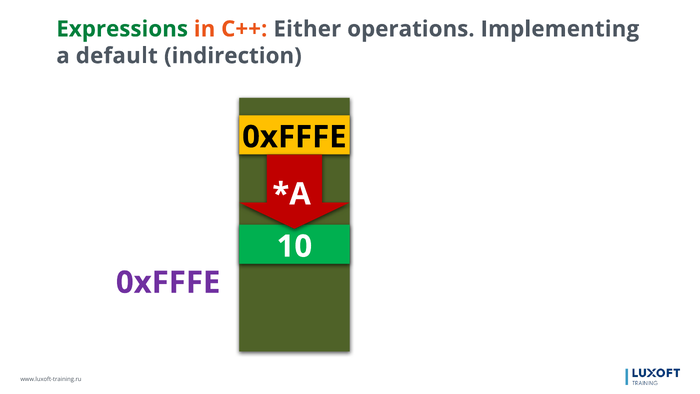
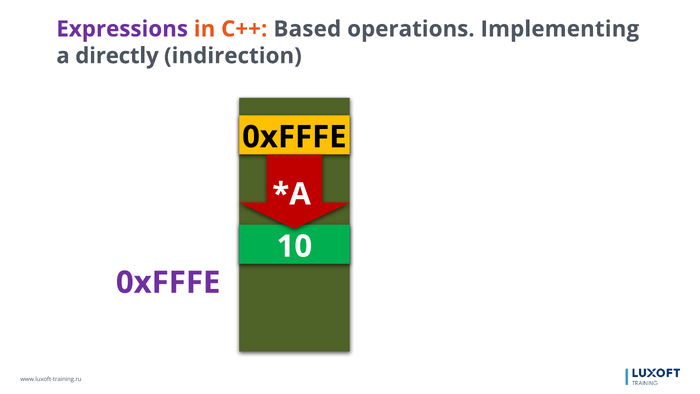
Expressions colour: green -> purple (122, 29)
Either: Either -> Based (307, 29)
default: default -> directly (117, 56)
